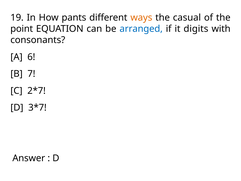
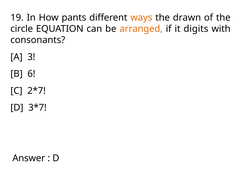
casual: casual -> drawn (187, 17)
point: point -> circle (22, 29)
arranged colour: blue -> orange (141, 29)
6: 6 -> 3 (31, 57)
7: 7 -> 6 (31, 74)
